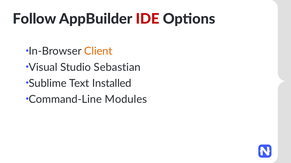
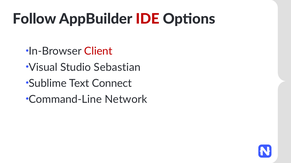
Client colour: orange -> red (98, 51)
Installed: Installed -> Connect (112, 84)
Modules: Modules -> Network (126, 100)
